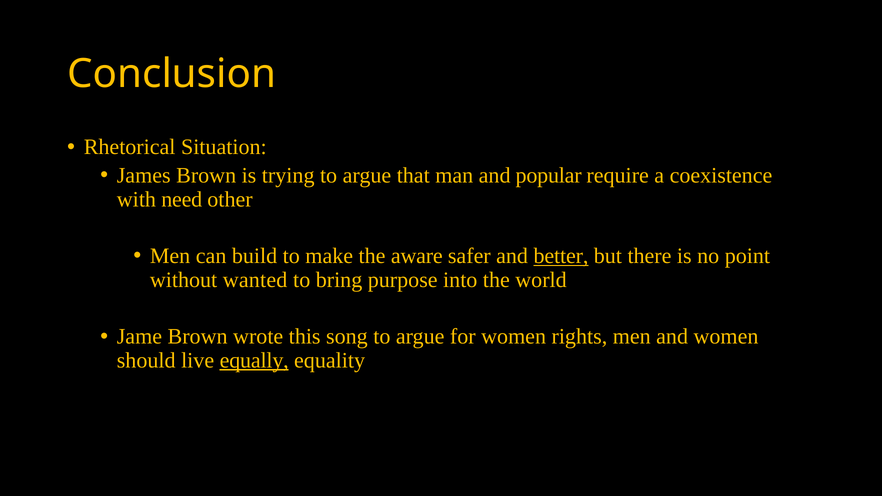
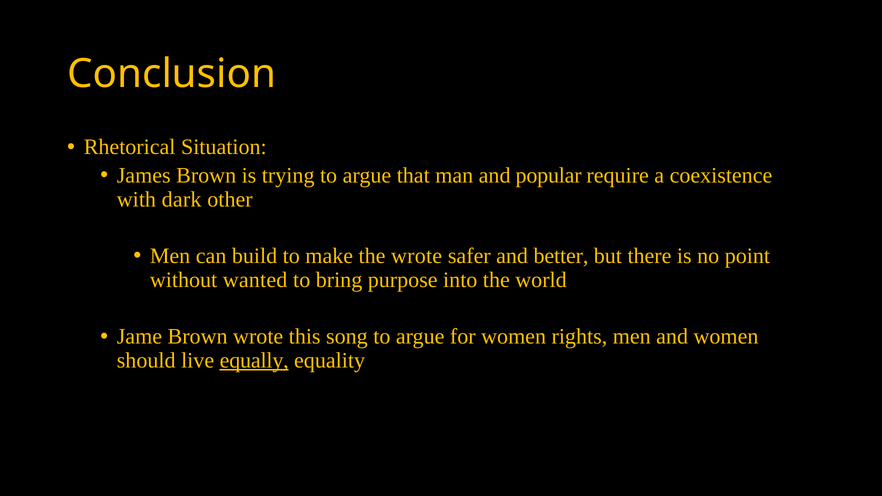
need: need -> dark (182, 199)
the aware: aware -> wrote (417, 256)
better underline: present -> none (561, 256)
